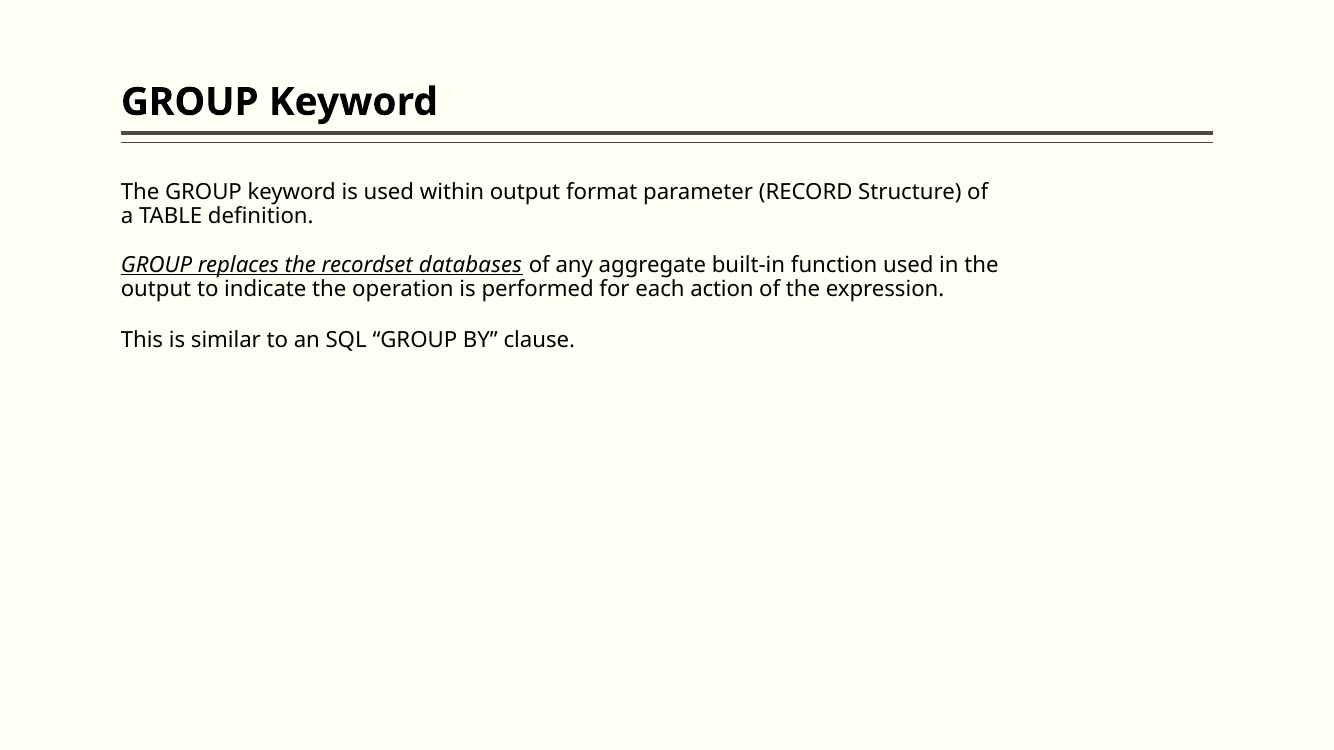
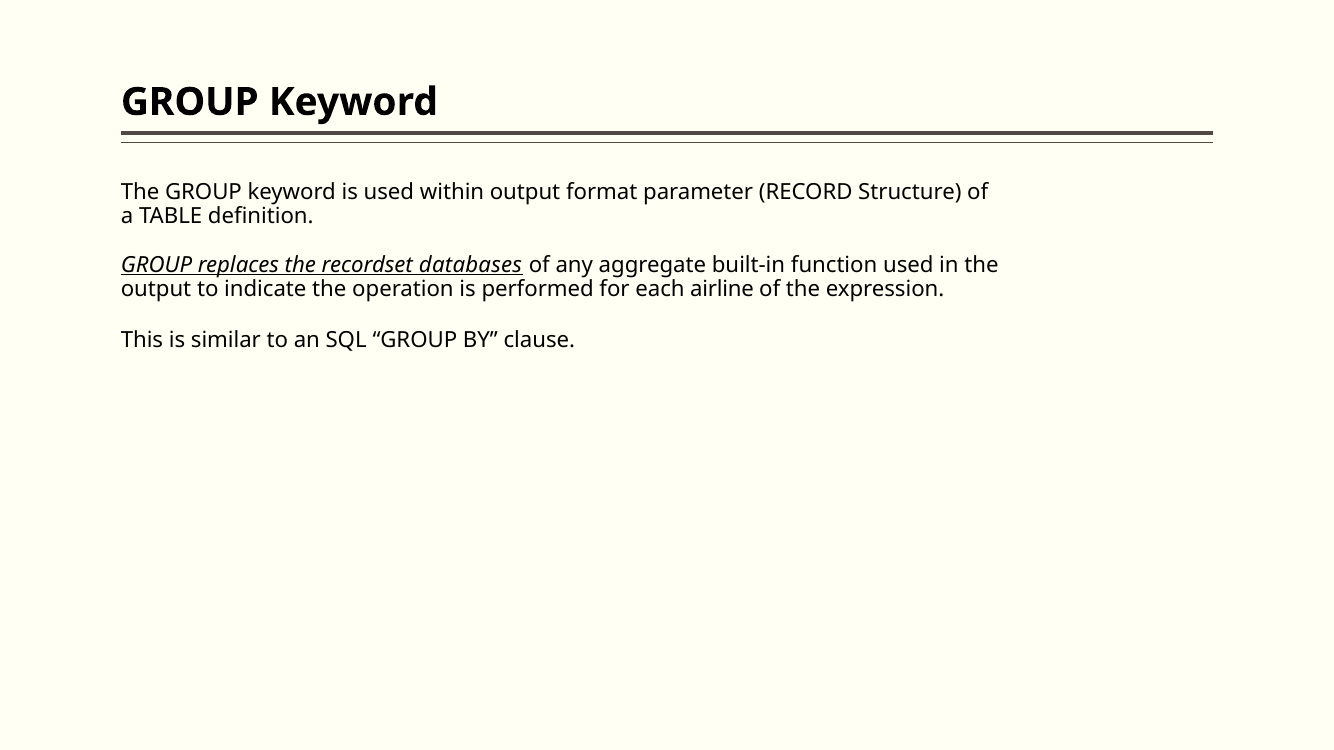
action: action -> airline (722, 289)
